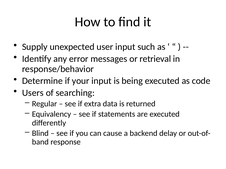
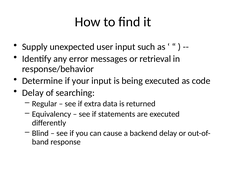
Users: Users -> Delay (33, 93)
